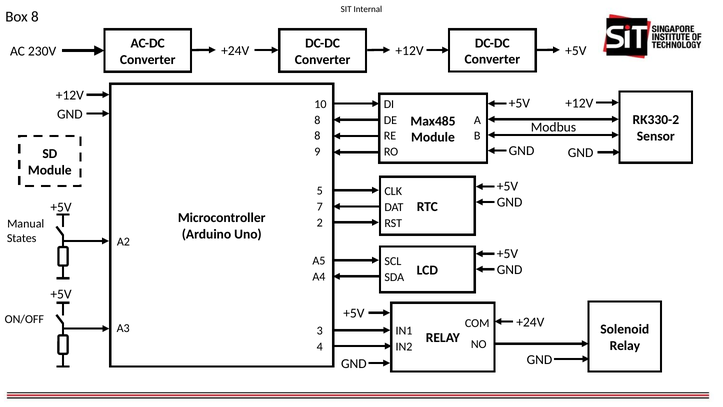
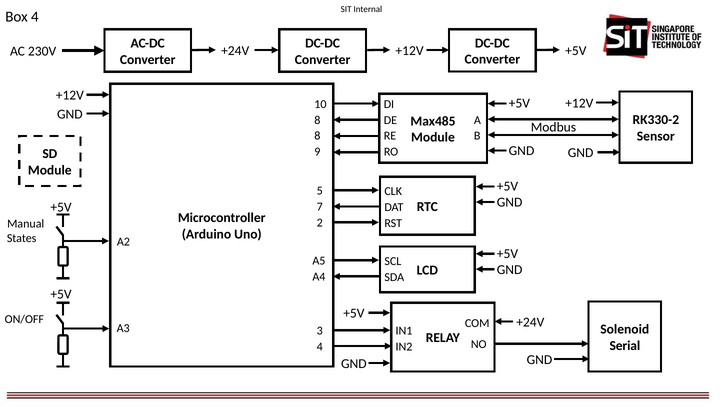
Box 8: 8 -> 4 (35, 17)
Relay: Relay -> Serial (625, 345)
